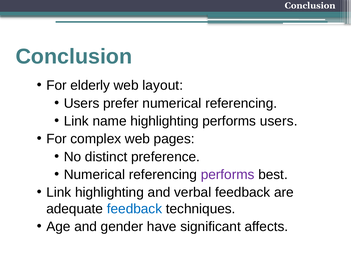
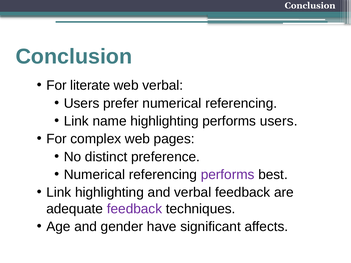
elderly: elderly -> literate (90, 86)
web layout: layout -> verbal (163, 86)
feedback colour: blue -> purple (134, 209)
